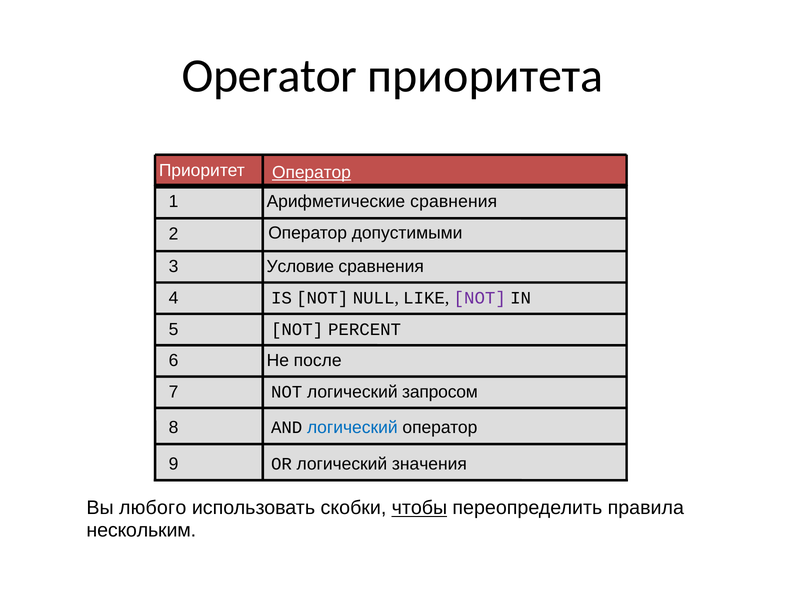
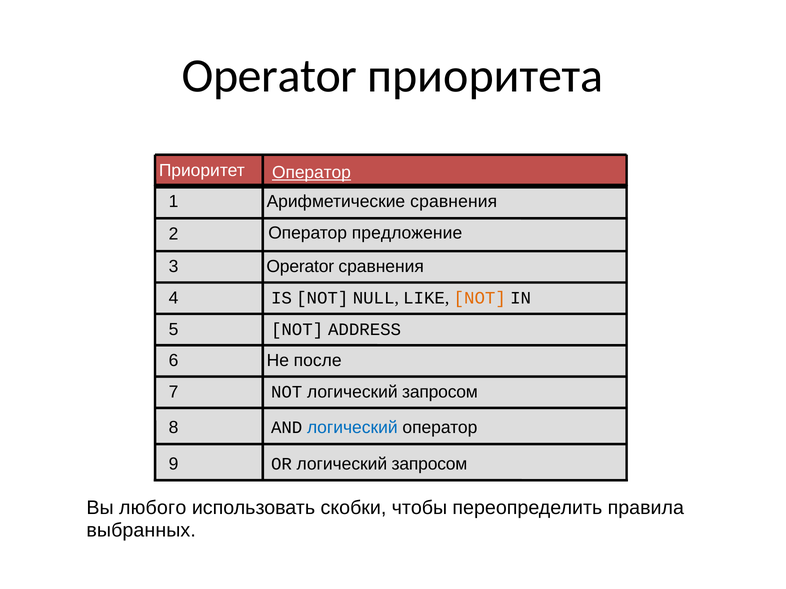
допустимыми: допустимыми -> предложение (407, 233)
Условие: Условие -> Operator (300, 267)
NOT colour: purple -> orange (480, 298)
PERCENT: PERCENT -> ADDRESS (365, 330)
OR логический значения: значения -> запросом (429, 464)
чтобы underline: present -> none (419, 508)
нескольким: нескольким -> выбранных (141, 531)
